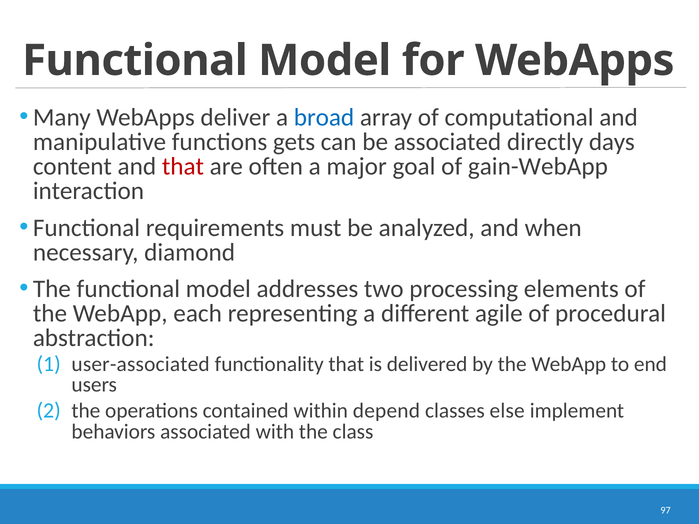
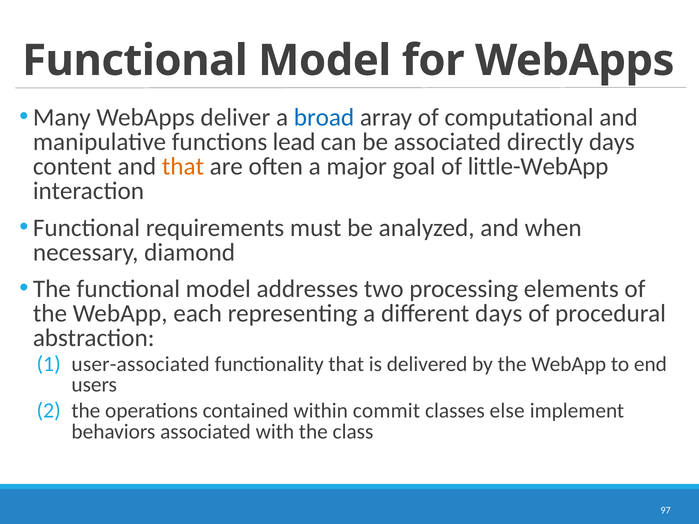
gets: gets -> lead (294, 142)
that colour: red -> orange (183, 167)
gain-WebApp: gain-WebApp -> little-WebApp (538, 167)
different agile: agile -> days (499, 314)
depend: depend -> commit (386, 411)
